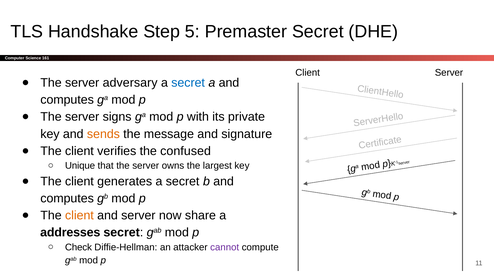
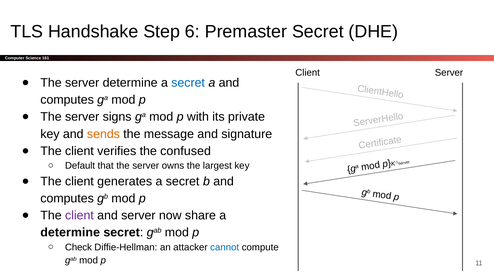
5: 5 -> 6 (192, 32)
server adversary: adversary -> determine (130, 83)
Unique: Unique -> Default (80, 166)
client colour: orange -> purple (79, 215)
addresses: addresses -> determine (70, 232)
cannot colour: purple -> blue (225, 247)
